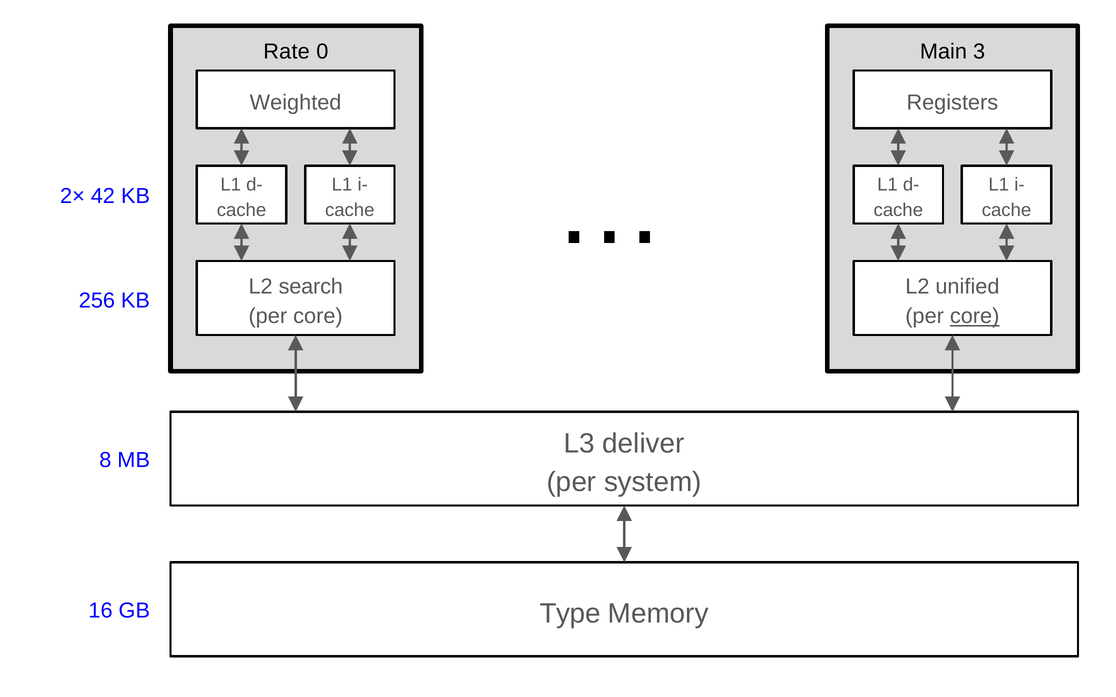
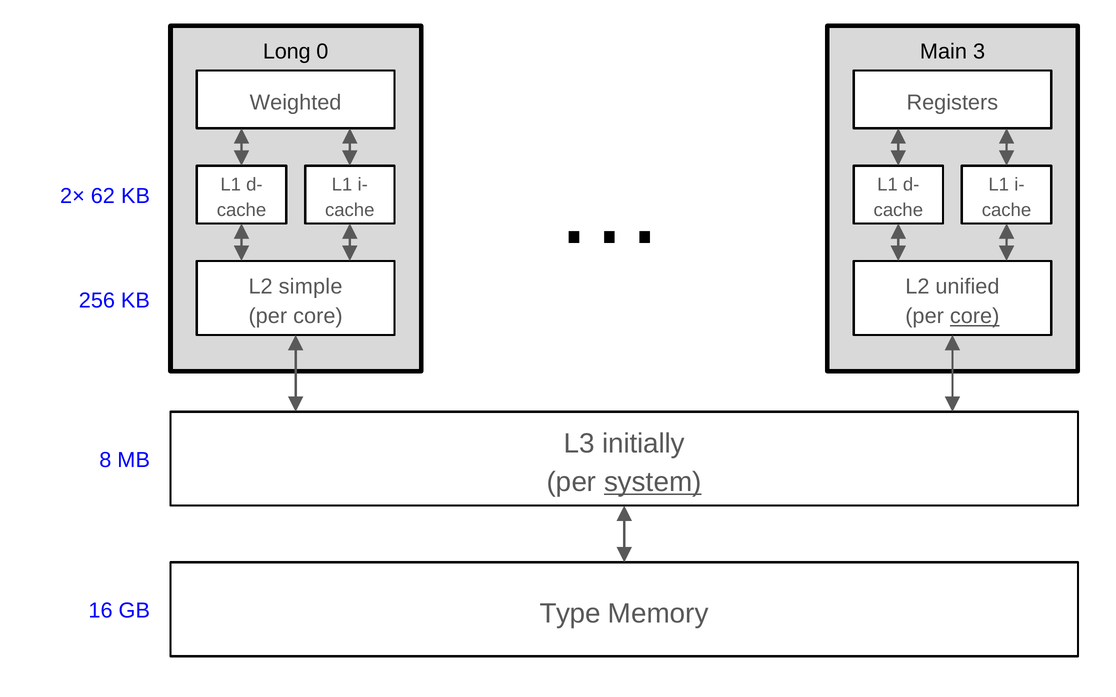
Rate: Rate -> Long (287, 52)
42: 42 -> 62 (103, 196)
search: search -> simple (311, 287)
deliver: deliver -> initially (644, 444)
system underline: none -> present (653, 483)
